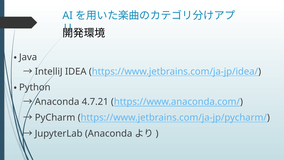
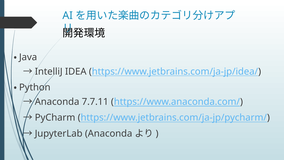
4.7.21: 4.7.21 -> 7.7.11 (95, 102)
